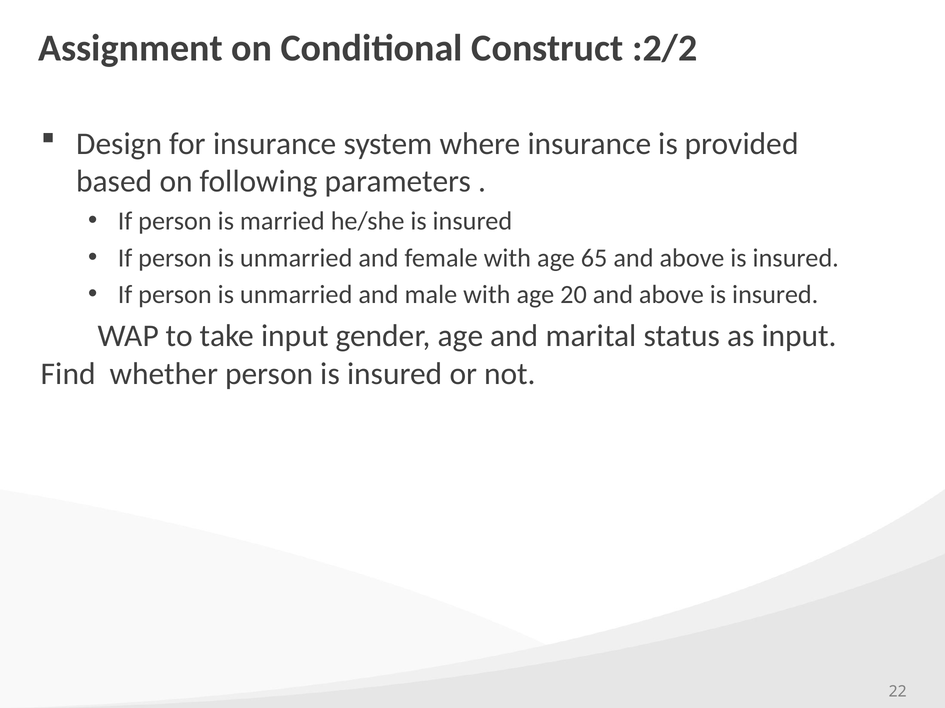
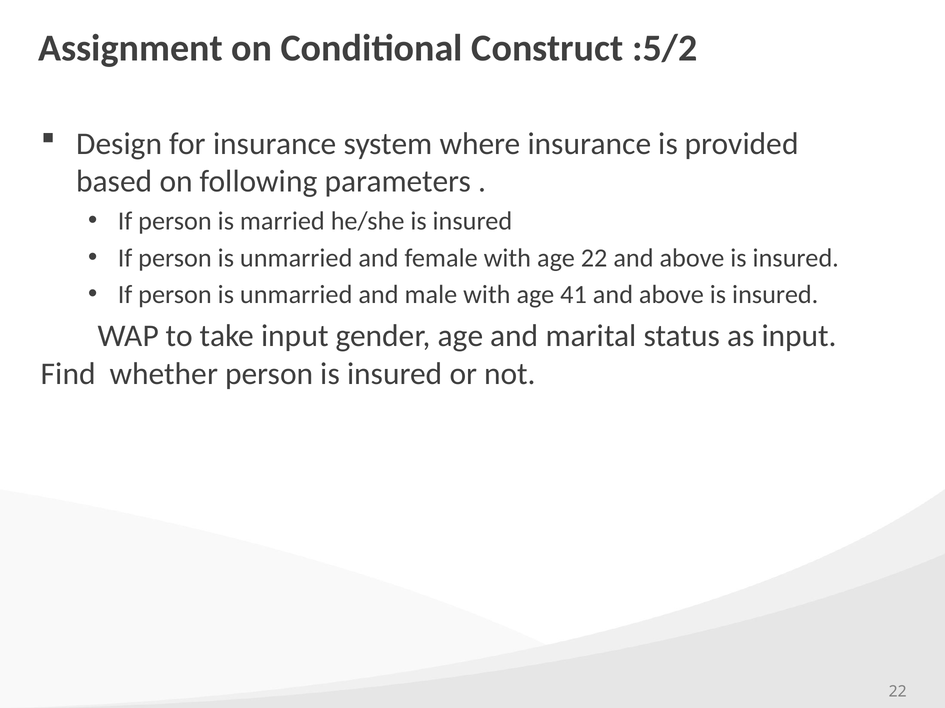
:2/2: :2/2 -> :5/2 (665, 48)
age 65: 65 -> 22 (594, 258)
20: 20 -> 41 (574, 295)
